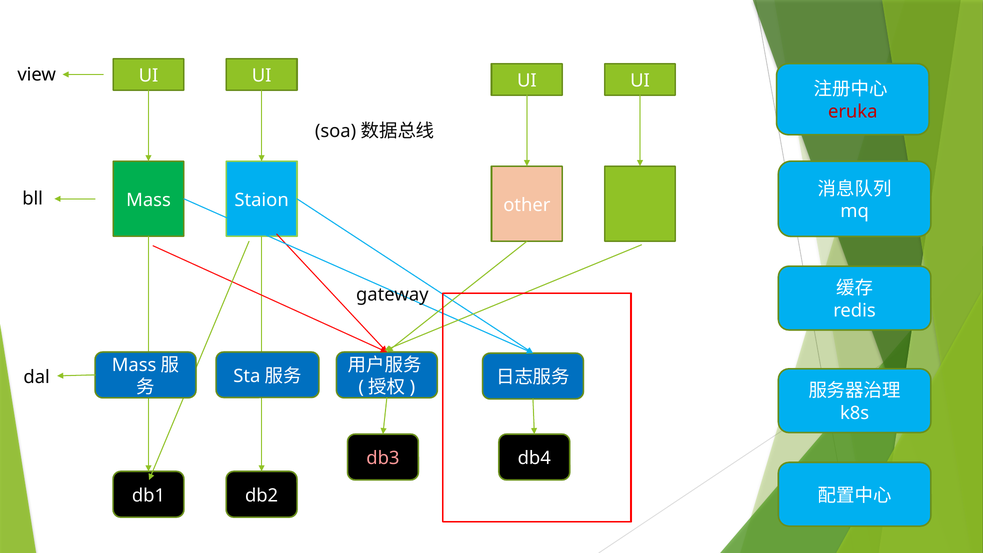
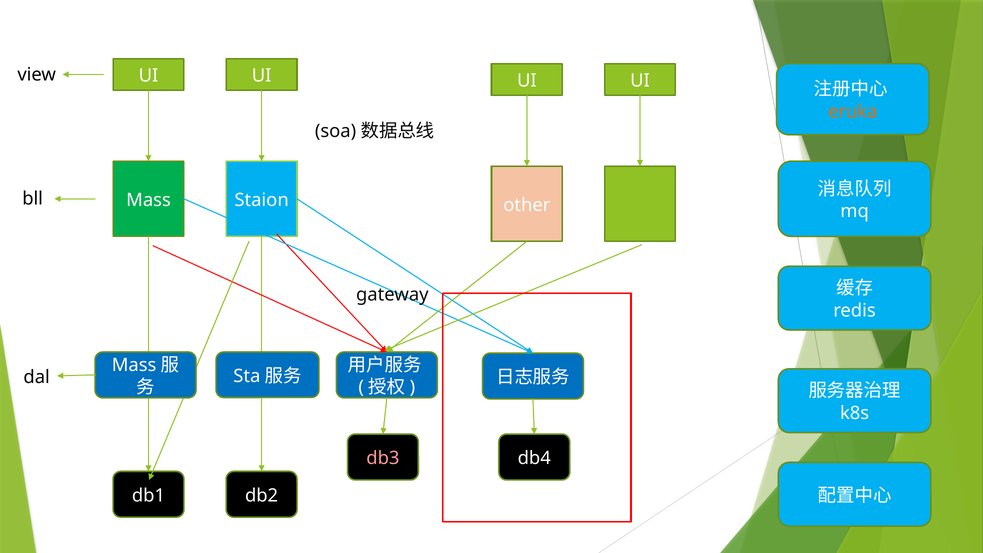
eruka colour: red -> orange (853, 111)
